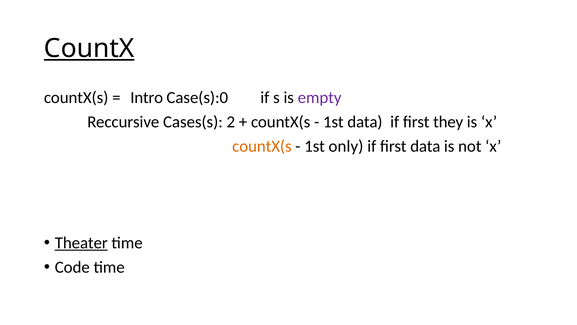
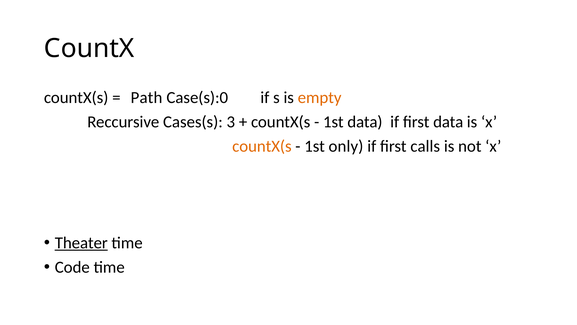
CountX underline: present -> none (89, 48)
Intro: Intro -> Path (147, 98)
empty colour: purple -> orange (320, 98)
2: 2 -> 3 (231, 122)
first they: they -> data (448, 122)
first data: data -> calls (425, 146)
